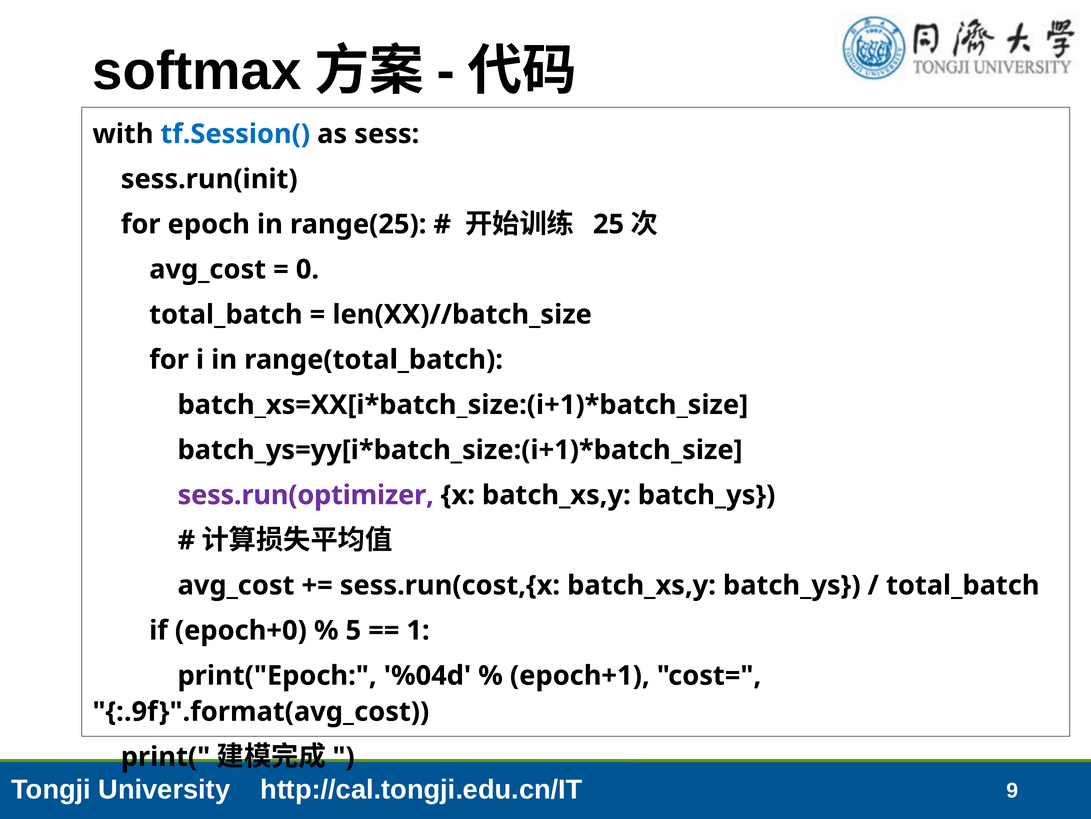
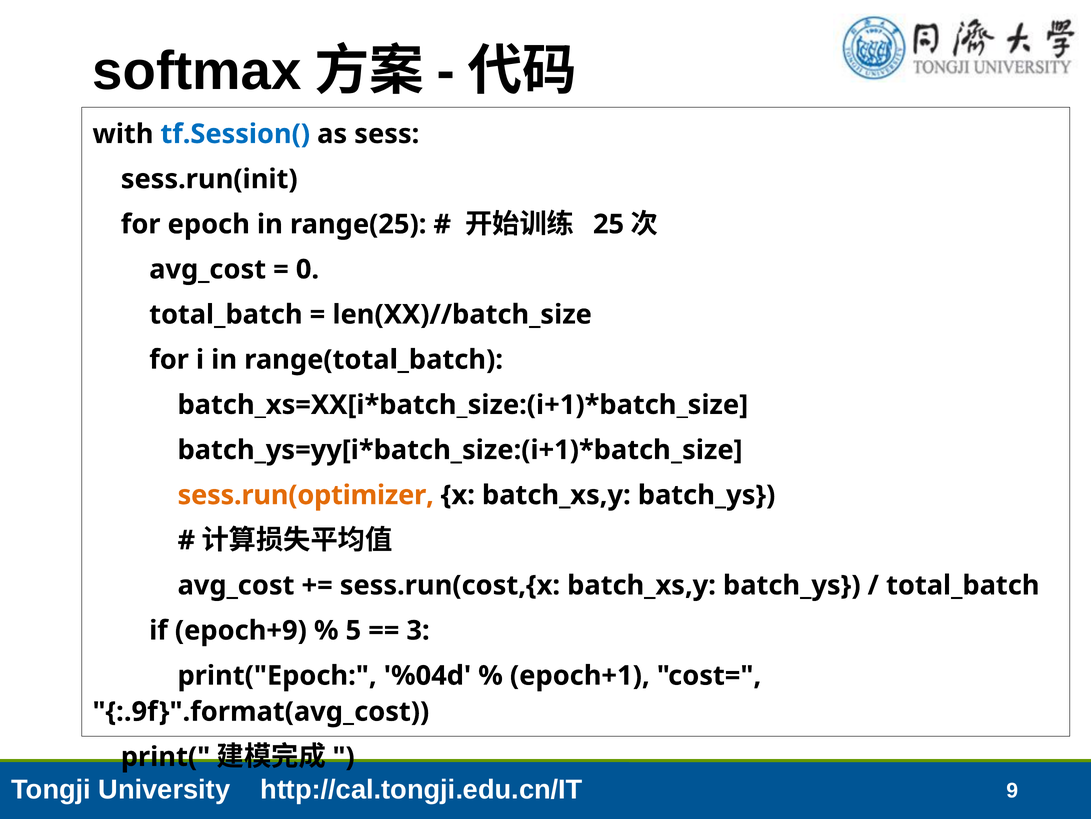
sess.run(optimizer colour: purple -> orange (306, 495)
epoch+0: epoch+0 -> epoch+9 (241, 630)
1: 1 -> 3 (418, 630)
